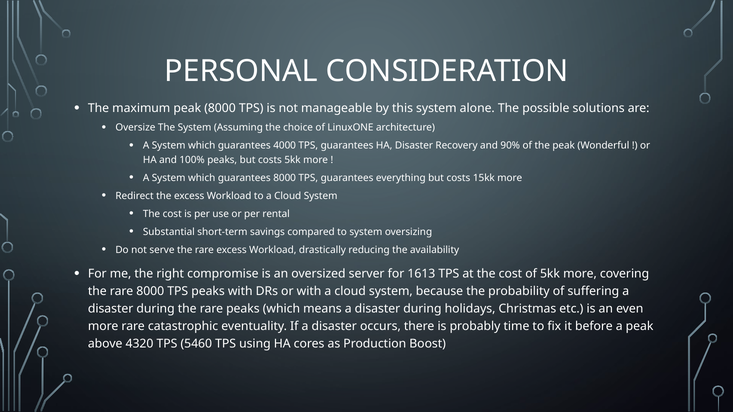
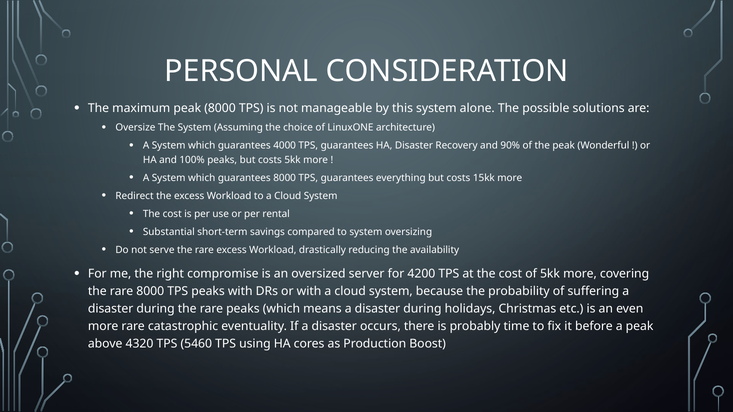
1613: 1613 -> 4200 (421, 274)
